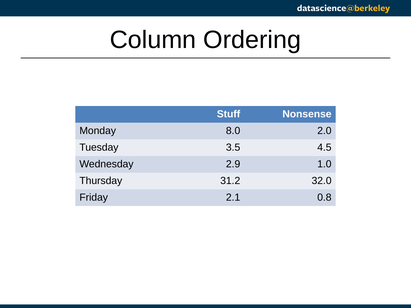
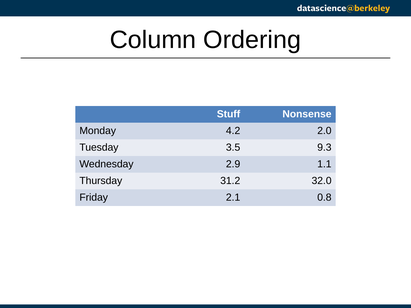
8.0: 8.0 -> 4.2 (233, 131)
4.5: 4.5 -> 9.3 (324, 147)
1.0: 1.0 -> 1.1 (324, 164)
